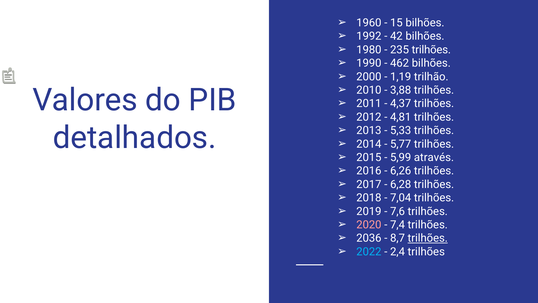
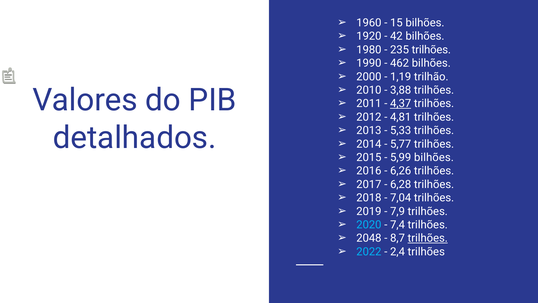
1992: 1992 -> 1920 (369, 36)
4,37 underline: none -> present (401, 103)
5,99 através: através -> bilhões (434, 157)
7,6: 7,6 -> 7,9 (398, 211)
2020 colour: pink -> light blue (369, 225)
2036: 2036 -> 2048 (369, 238)
